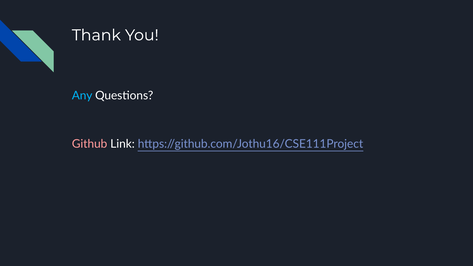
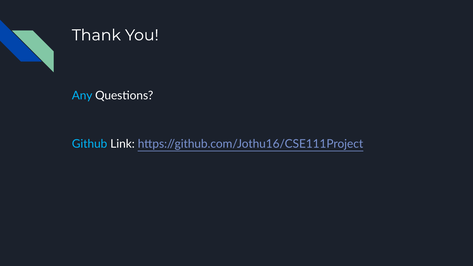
Github colour: pink -> light blue (90, 144)
